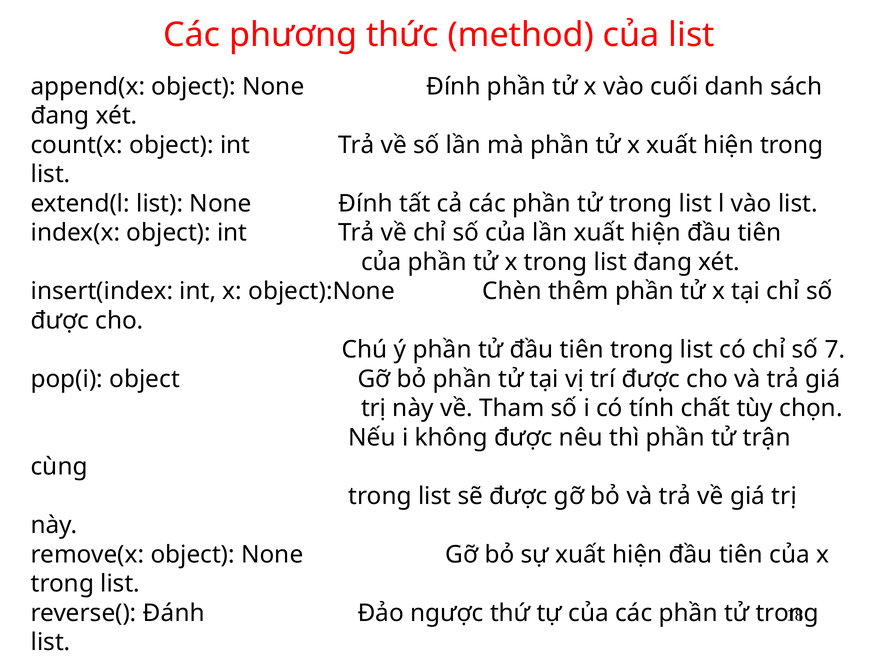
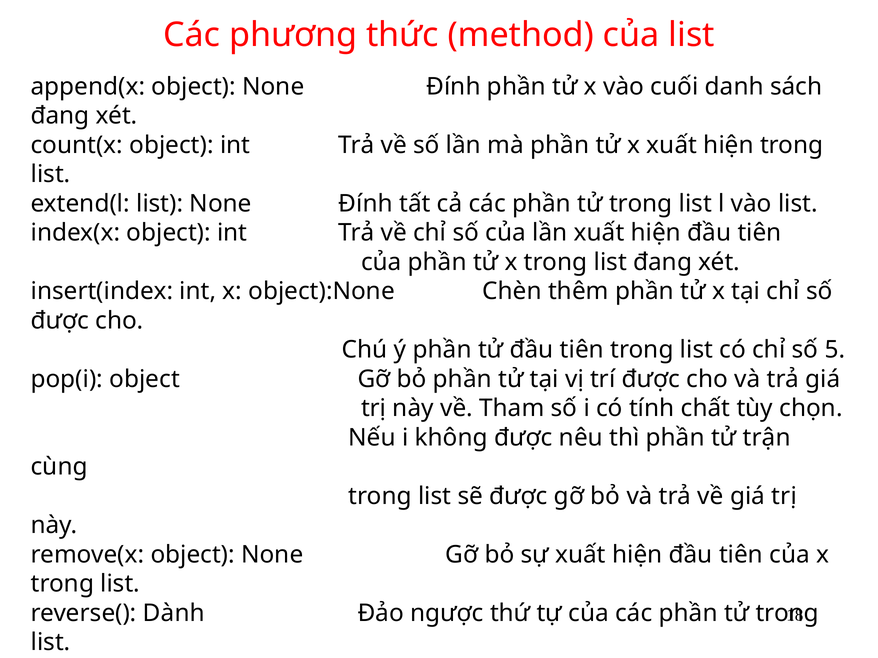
7: 7 -> 5 (835, 350)
Đánh: Đánh -> Dành (174, 614)
